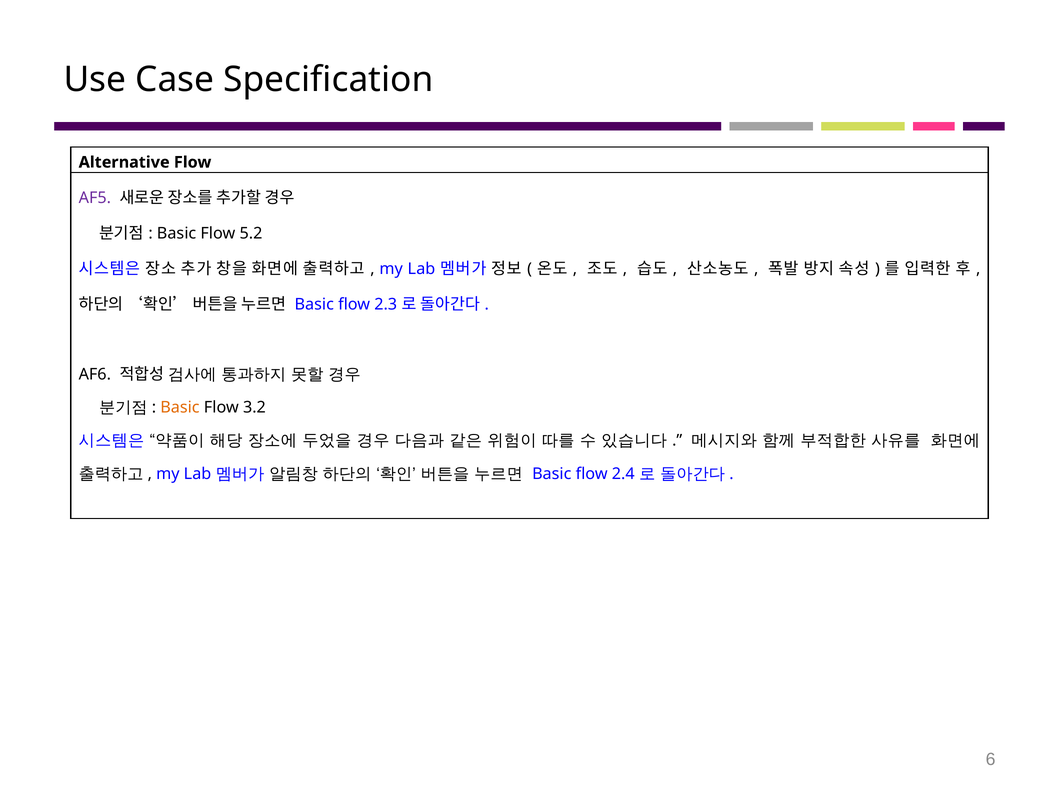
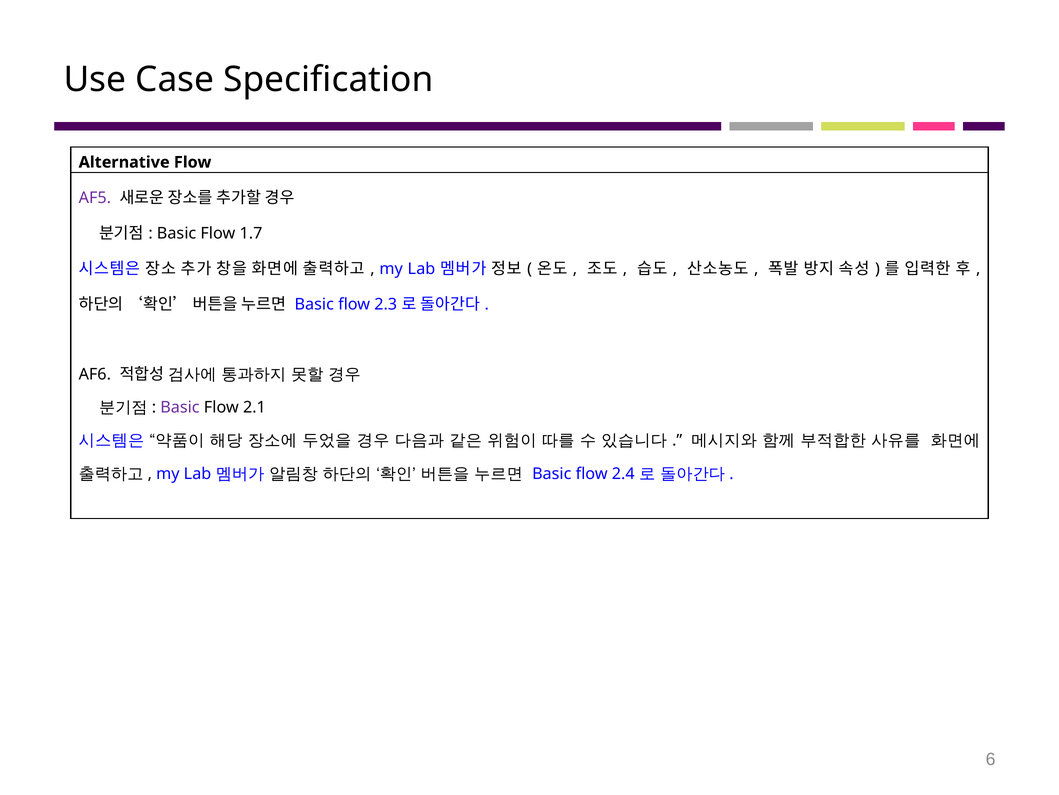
5.2: 5.2 -> 1.7 (251, 233)
Basic colour: orange -> purple (180, 407)
3.2: 3.2 -> 2.1 (254, 407)
